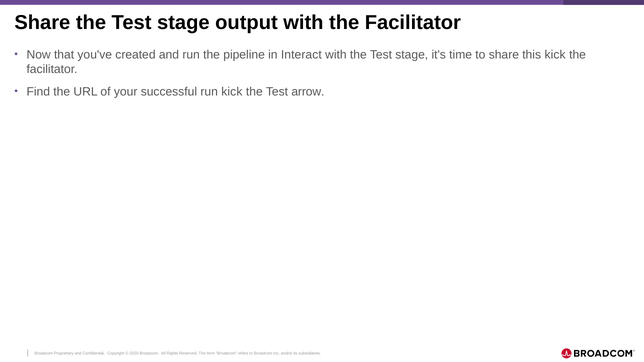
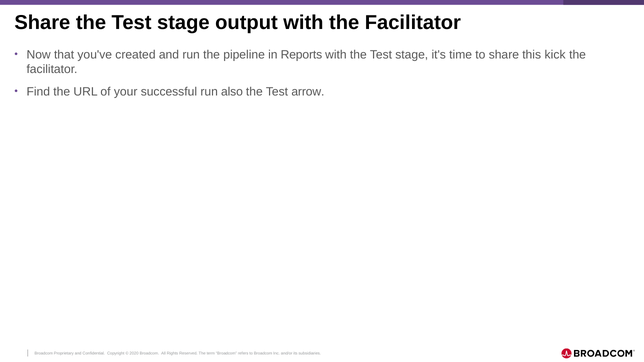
Interact: Interact -> Reports (301, 55)
run kick: kick -> also (232, 92)
